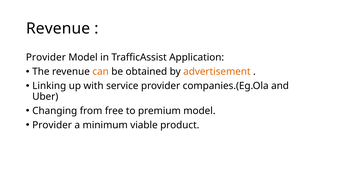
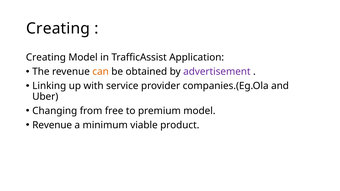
Revenue: Revenue -> Creating (58, 29)
Provider: Provider -> Creating (46, 57)
advertisement colour: orange -> purple (217, 72)
Provider: Provider -> Revenue (52, 125)
